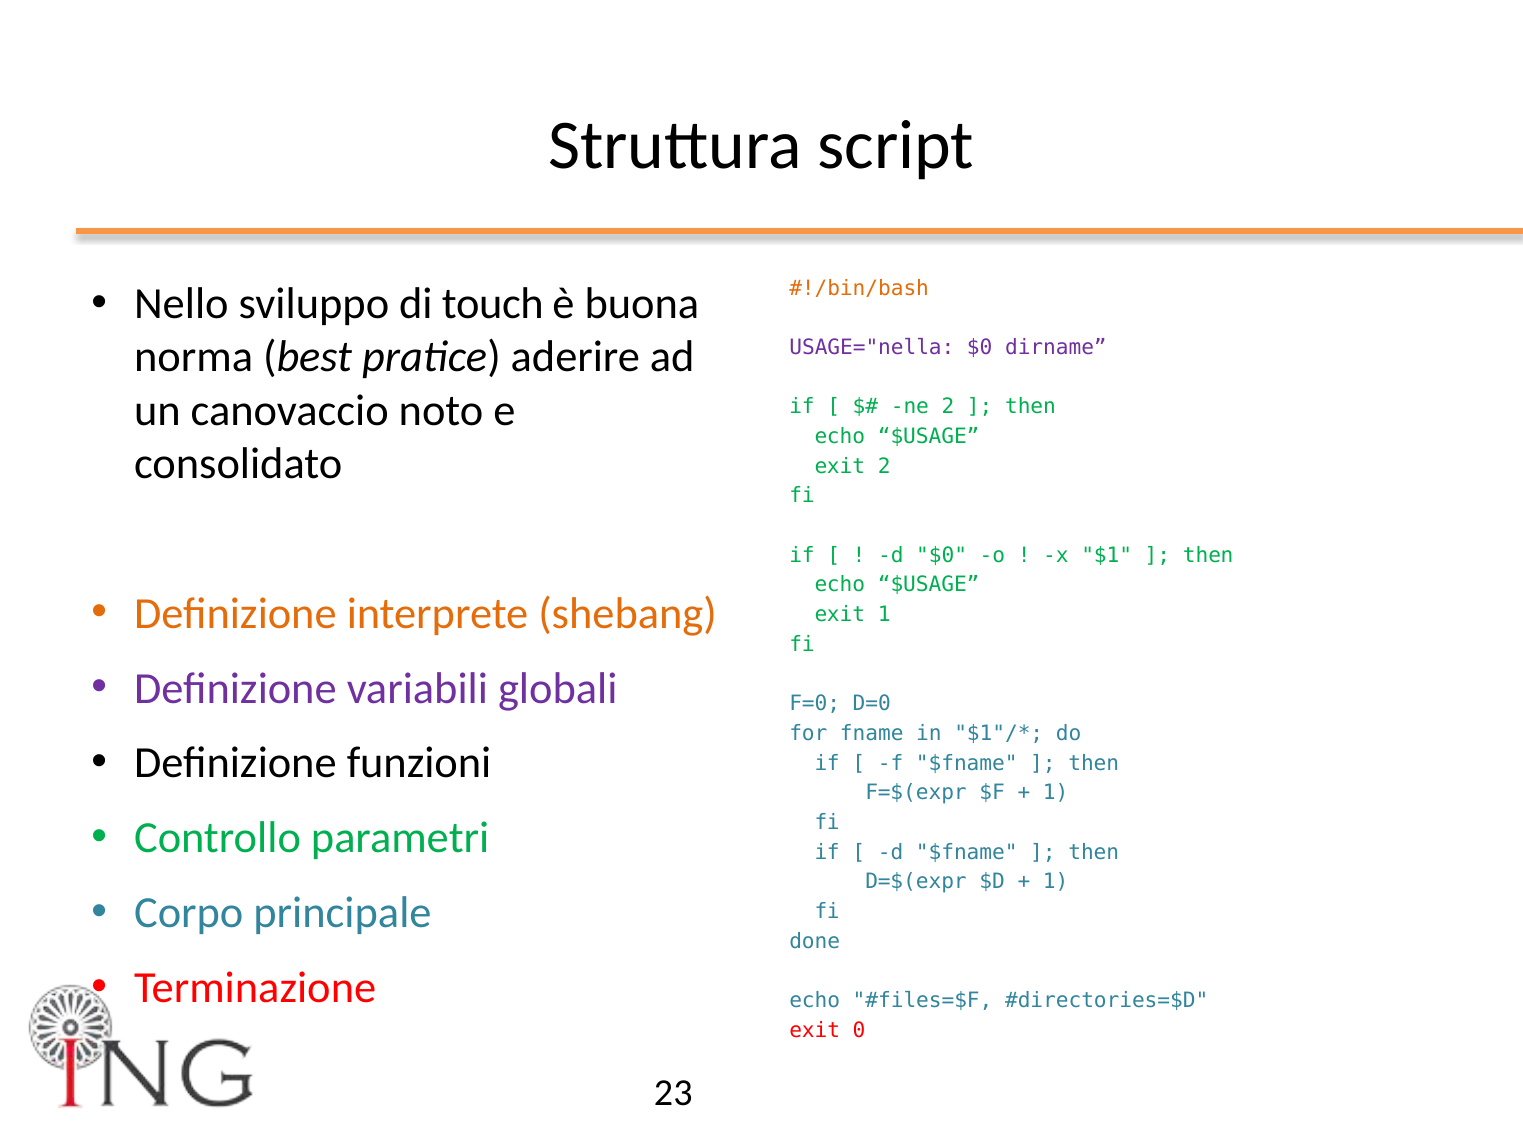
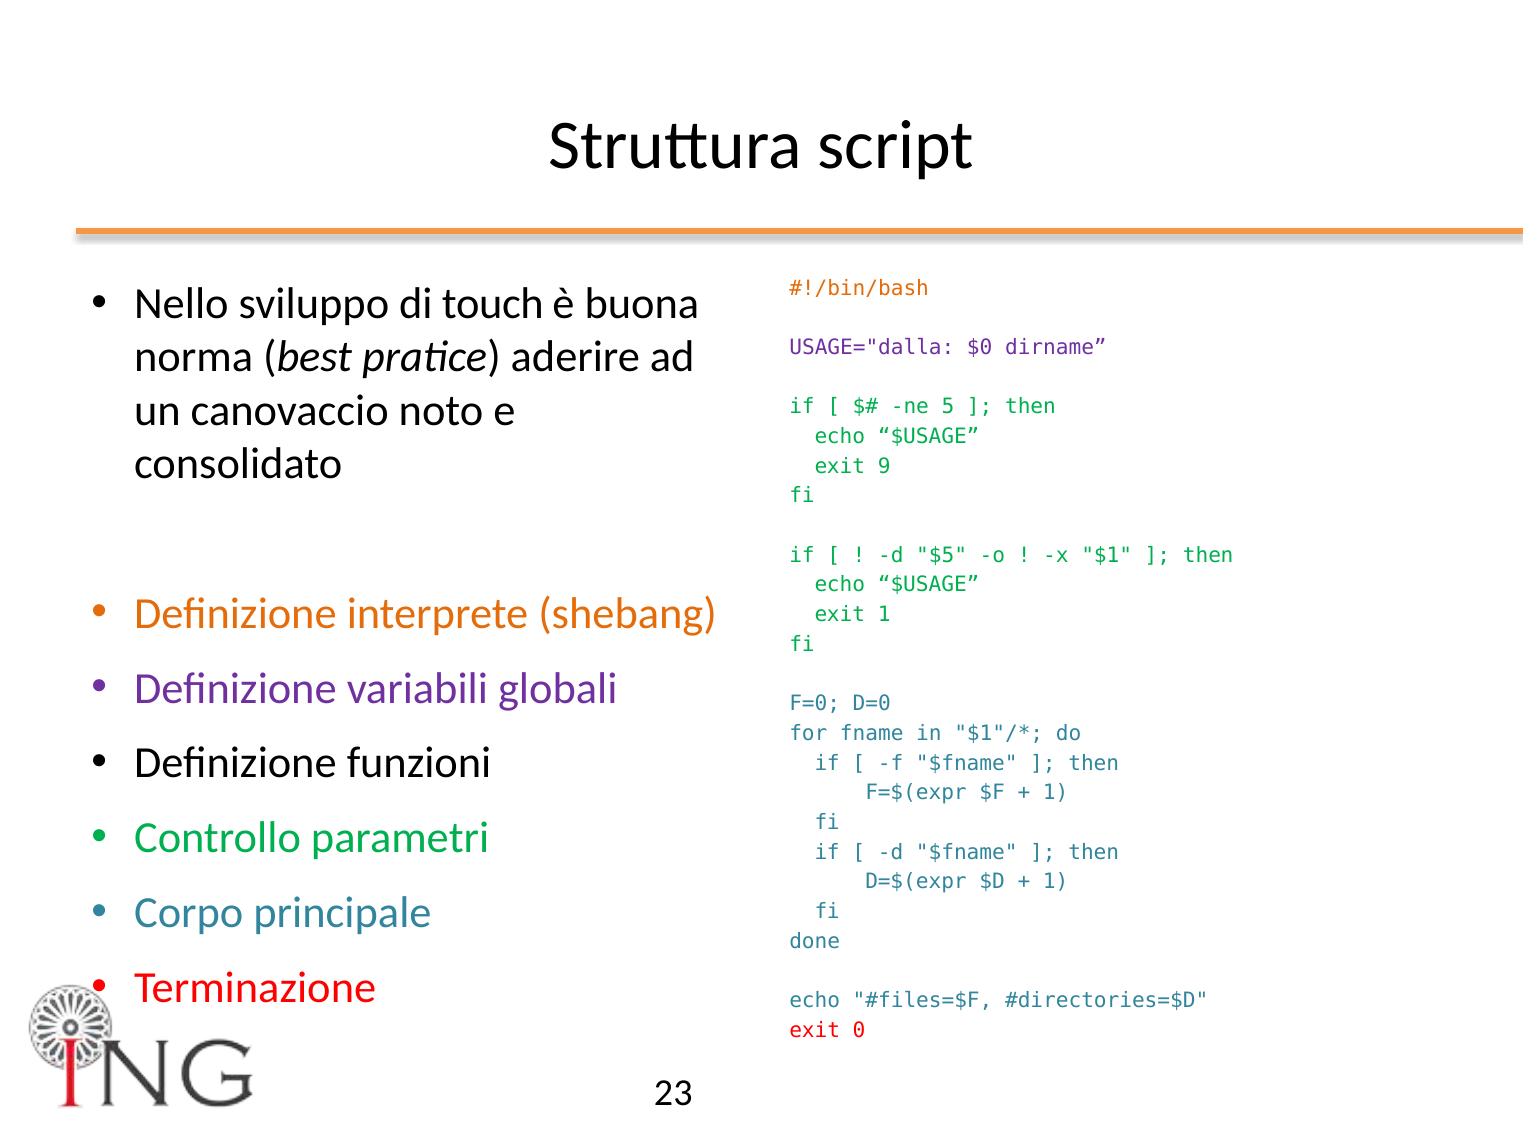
USAGE="nella: USAGE="nella -> USAGE="dalla (872, 348)
ne 2: 2 -> 5 (948, 407)
exit 2: 2 -> 9 (884, 466)
d $0: $0 -> $5 (942, 555)
